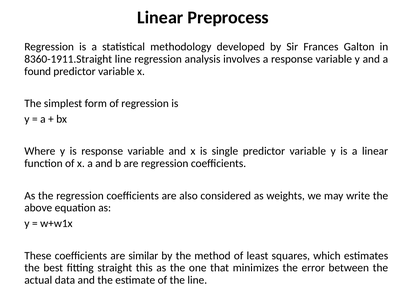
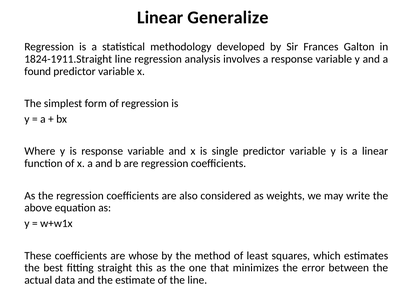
Preprocess: Preprocess -> Generalize (228, 17)
8360-1911.Straight: 8360-1911.Straight -> 1824-1911.Straight (68, 59)
similar: similar -> whose (143, 255)
